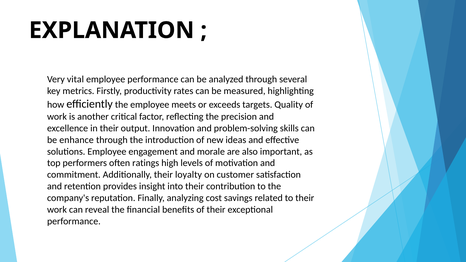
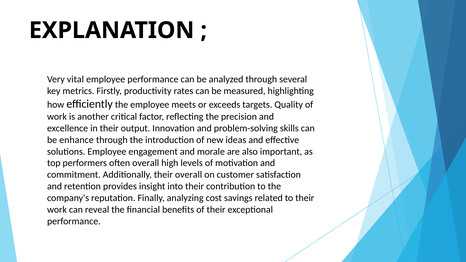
often ratings: ratings -> overall (146, 163)
their loyalty: loyalty -> overall (189, 175)
